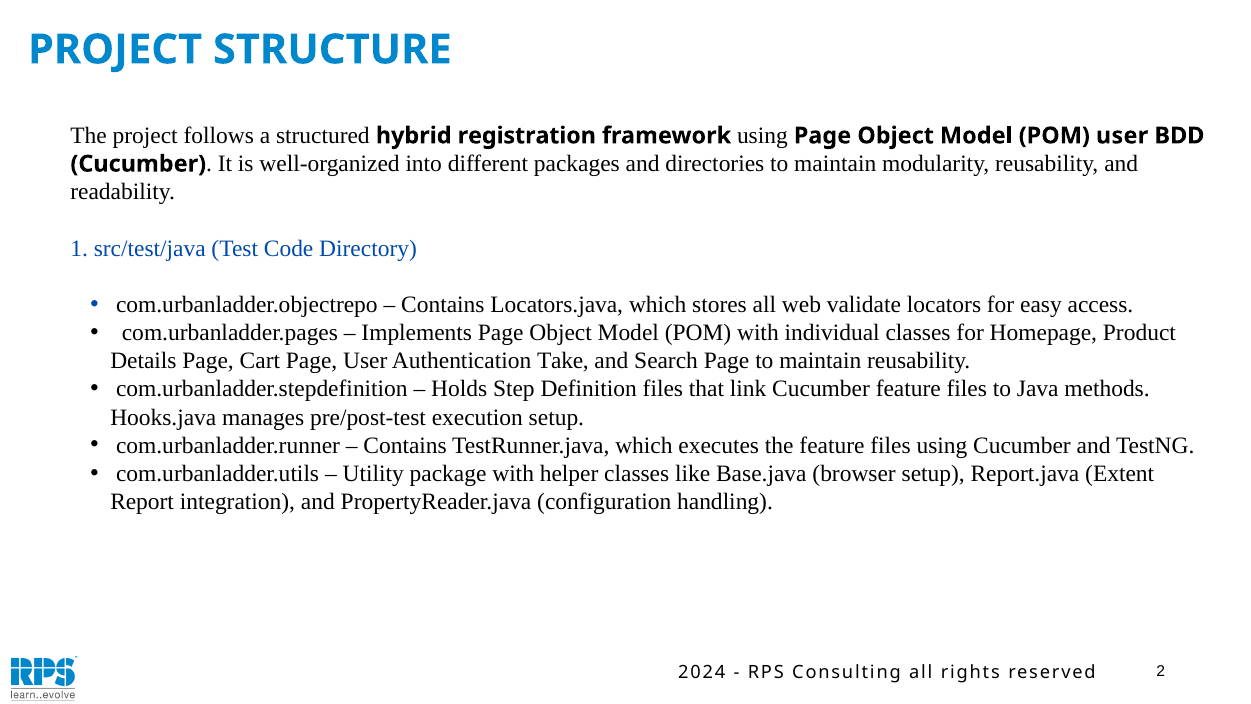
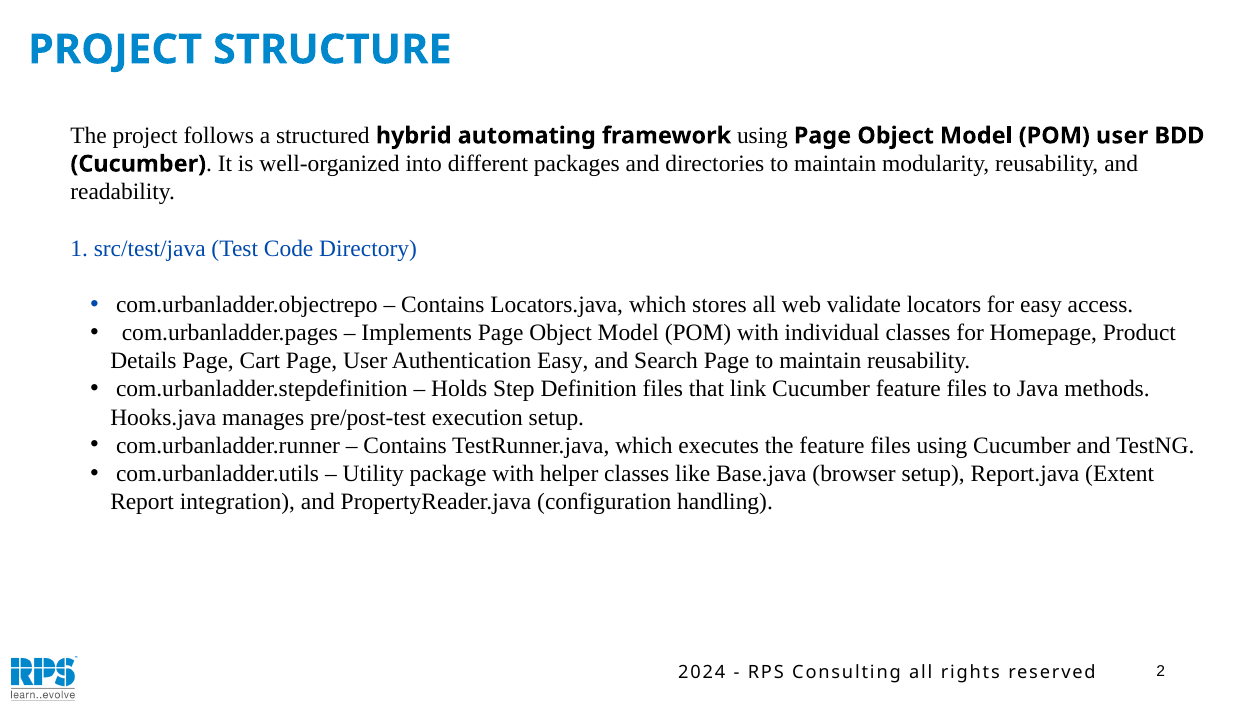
registration: registration -> automating (527, 136)
Authentication Take: Take -> Easy (563, 361)
